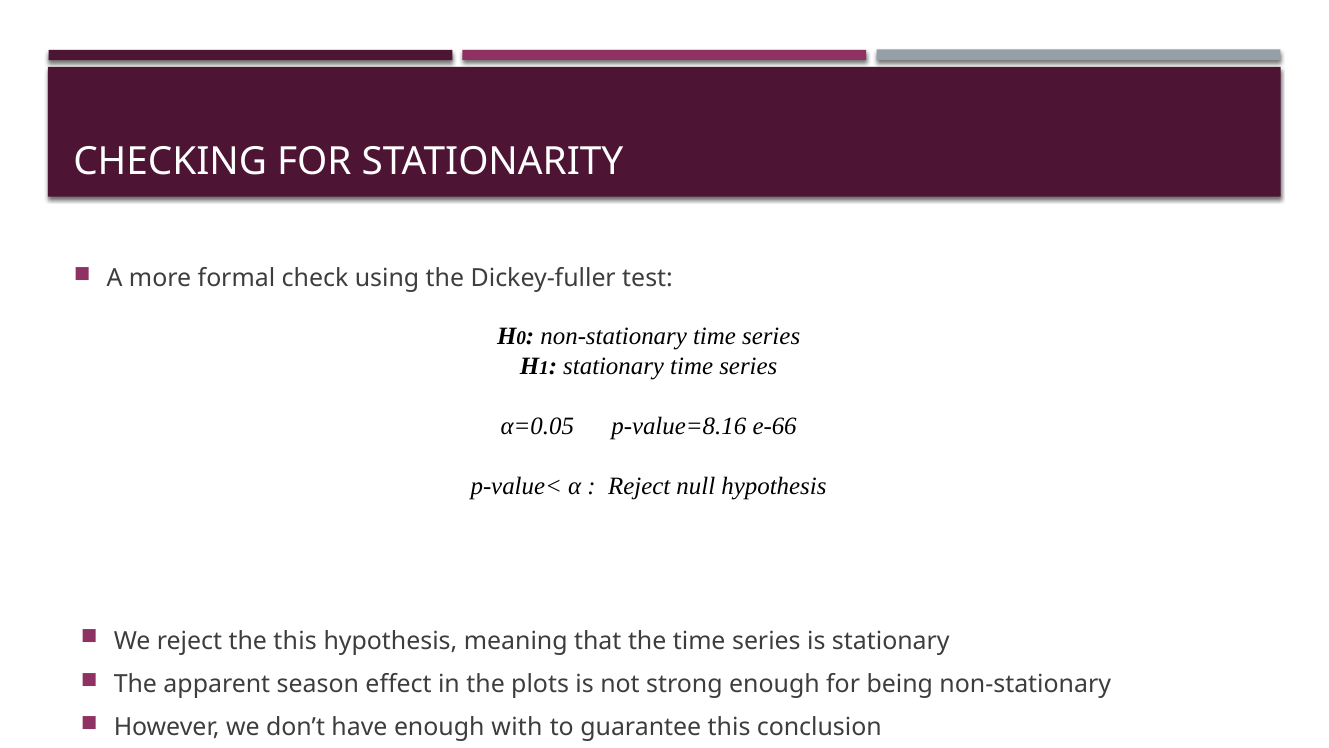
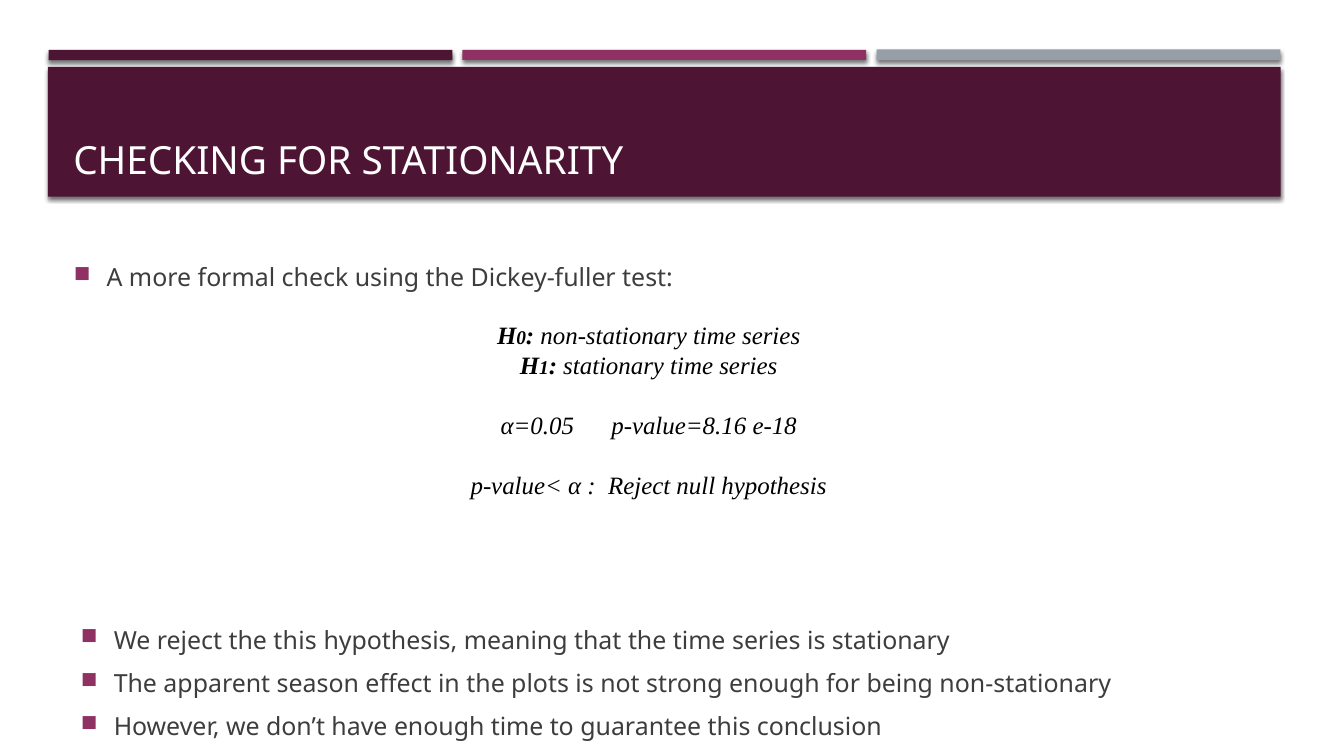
e-66: e-66 -> e-18 (775, 426)
enough with: with -> time (517, 727)
